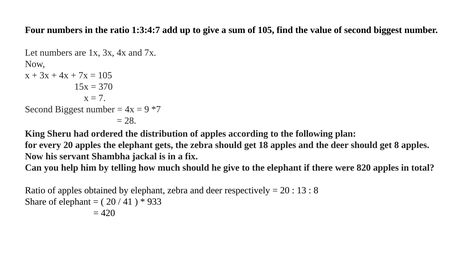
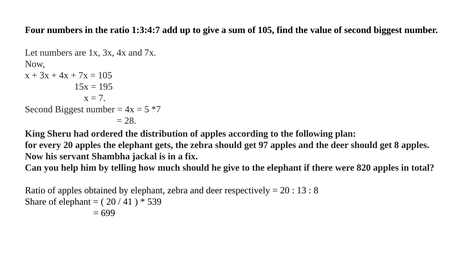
370: 370 -> 195 (106, 87)
9: 9 -> 5 (147, 109)
18: 18 -> 97 (263, 145)
933: 933 -> 539 (154, 202)
420: 420 -> 699 (108, 213)
